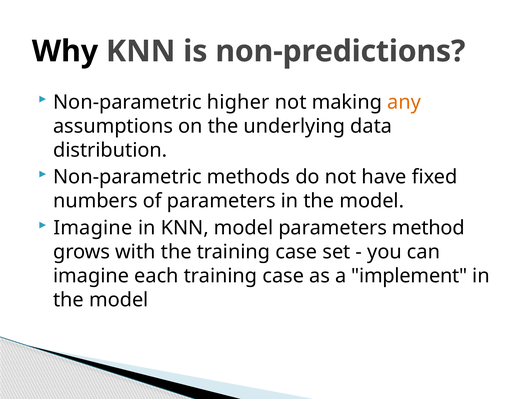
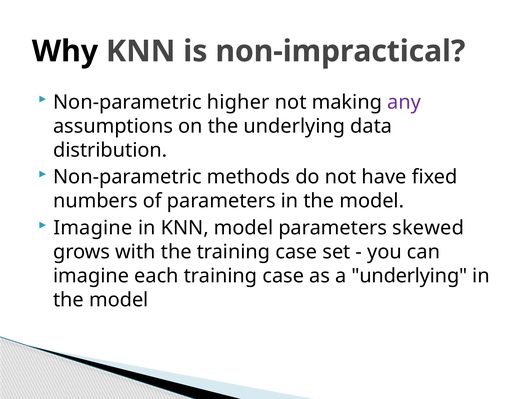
non-predictions: non-predictions -> non-impractical (340, 51)
any colour: orange -> purple (404, 102)
method: method -> skewed (428, 228)
a implement: implement -> underlying (409, 276)
